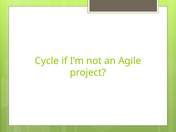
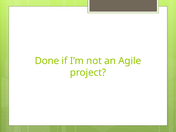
Cycle: Cycle -> Done (47, 61)
